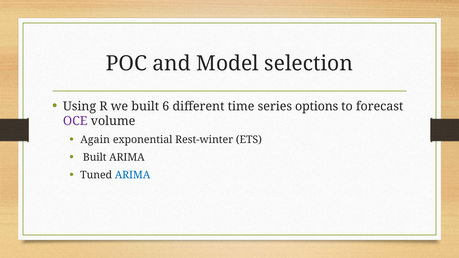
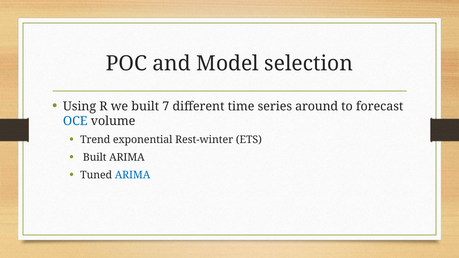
6: 6 -> 7 (166, 106)
options: options -> around (317, 106)
OCE colour: purple -> blue (75, 121)
Again: Again -> Trend (95, 140)
